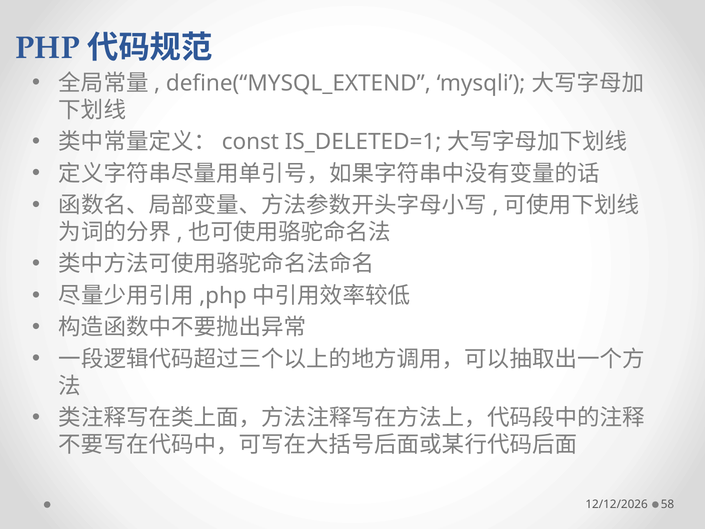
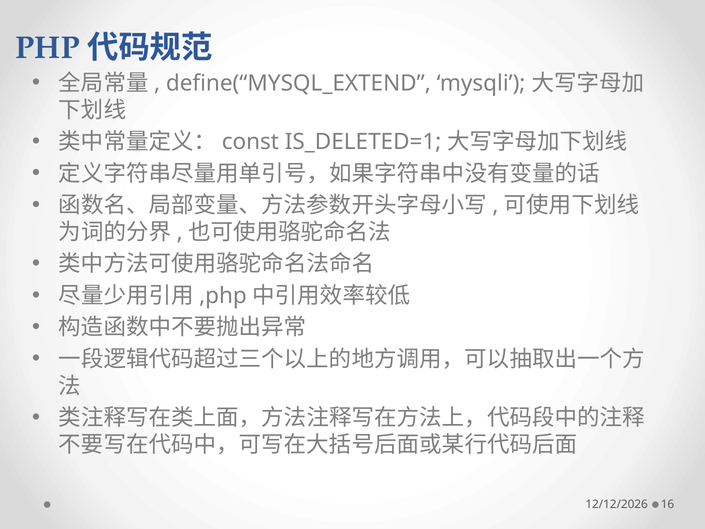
58: 58 -> 16 (667, 504)
